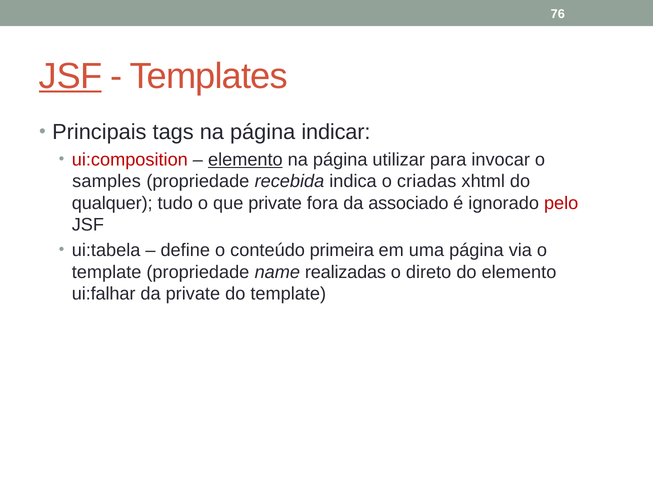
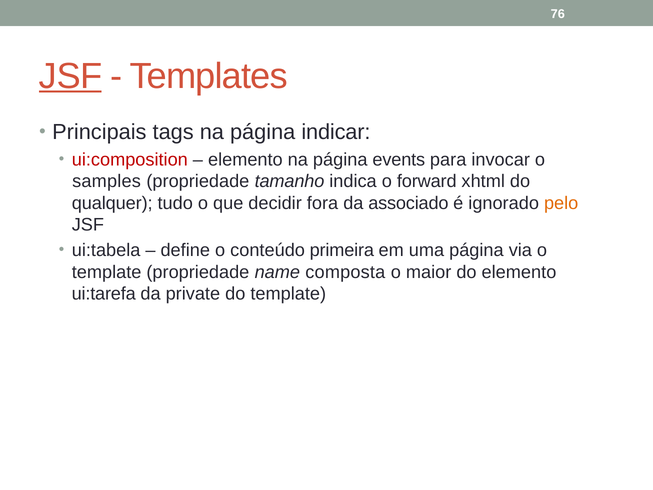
elemento underline: present -> none (245, 159)
utilizar: utilizar -> events (399, 159)
recebida: recebida -> tamanho (290, 181)
criadas: criadas -> forward (427, 181)
que private: private -> decidir (275, 203)
pelo colour: red -> orange (561, 203)
realizadas: realizadas -> composta (345, 272)
direto: direto -> maior (429, 272)
ui:falhar: ui:falhar -> ui:tarefa (104, 294)
